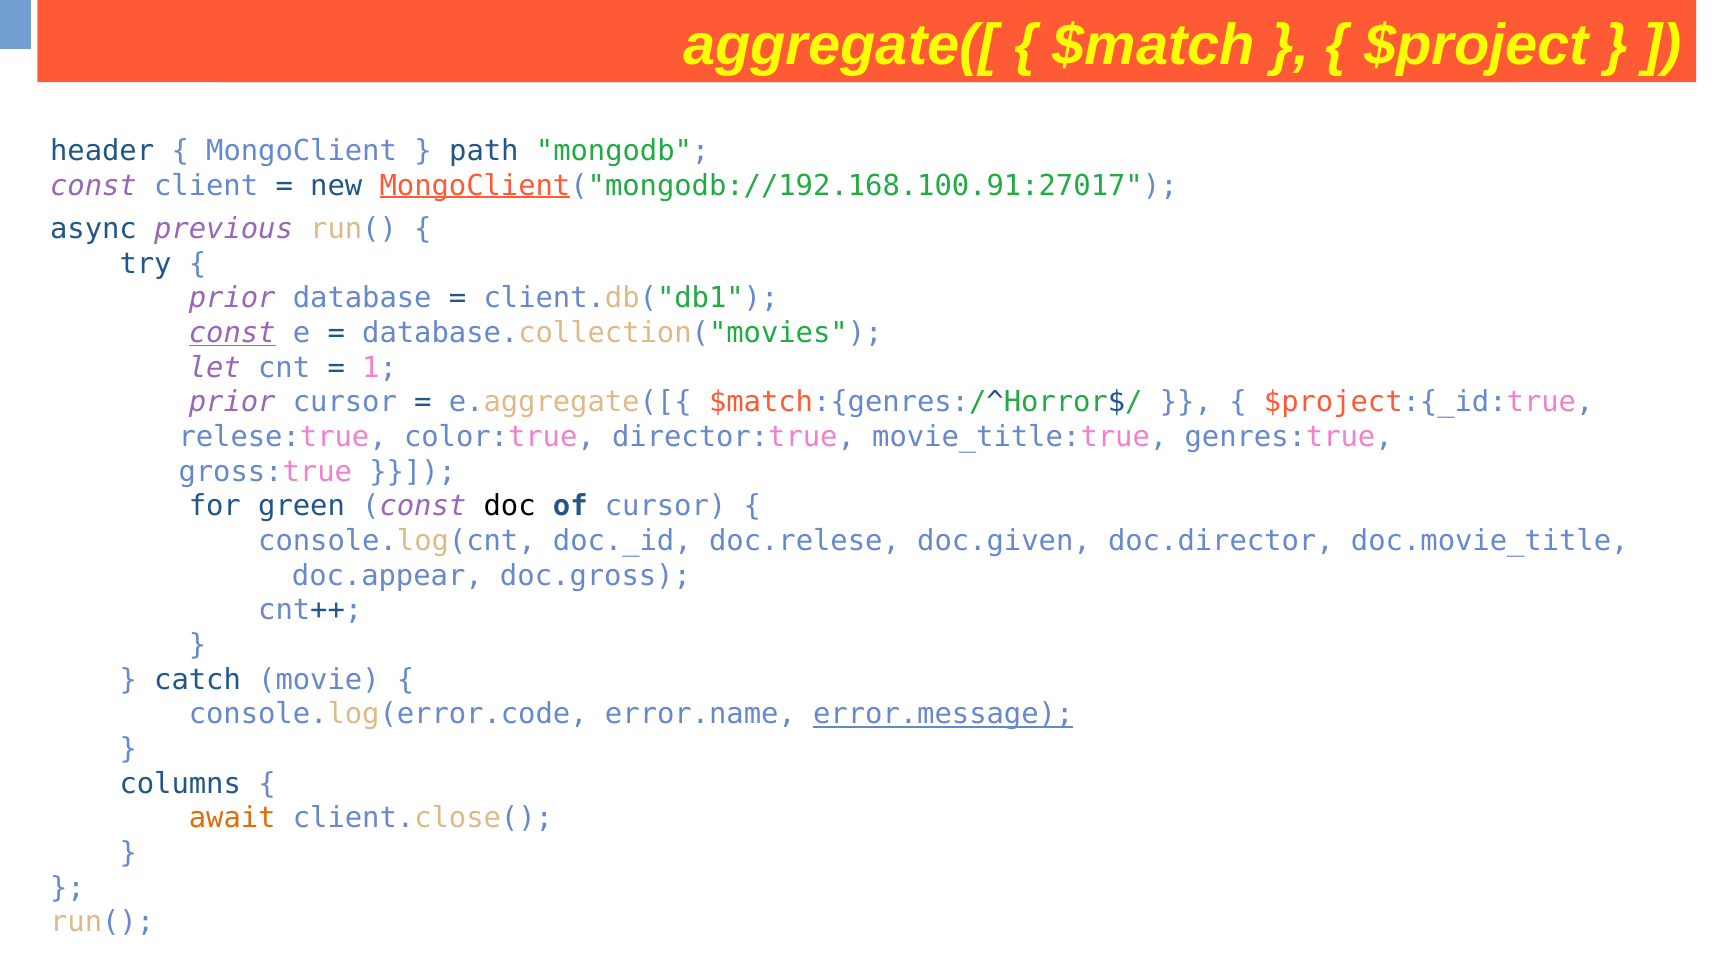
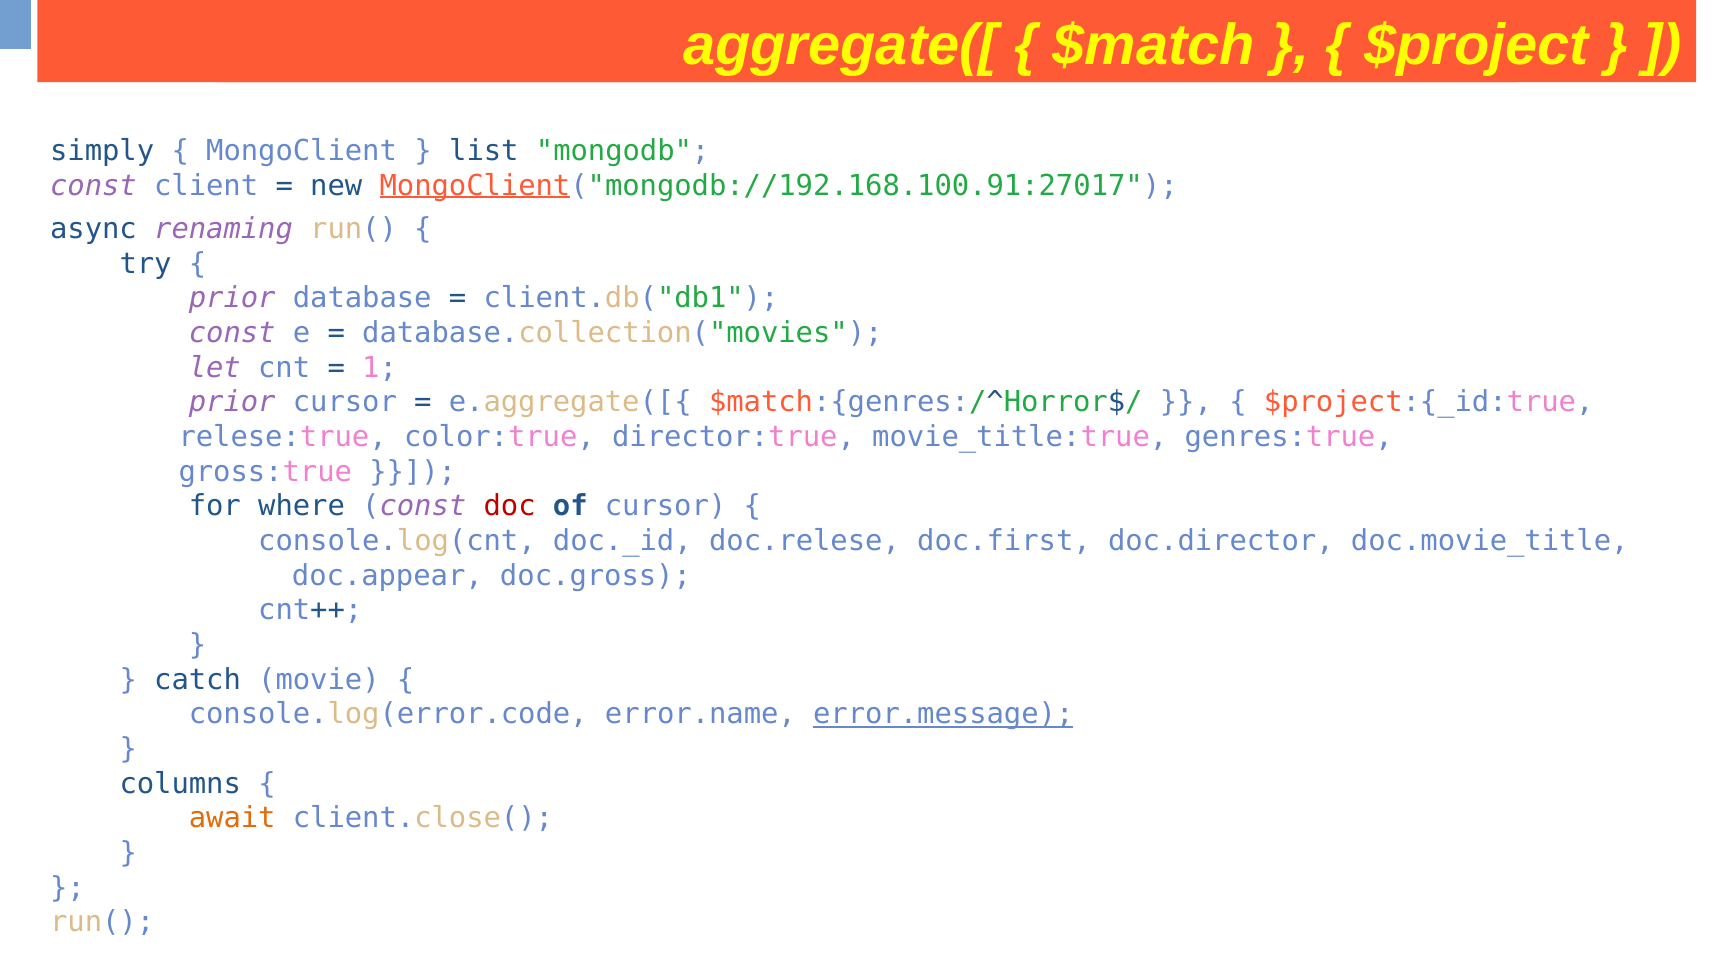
header: header -> simply (102, 151)
path: path -> list (484, 151)
previous: previous -> renaming (224, 229)
const underline: present -> none (232, 333)
green: green -> where (302, 507)
doc colour: black -> red (510, 507)
doc.given: doc.given -> doc.first (1004, 541)
